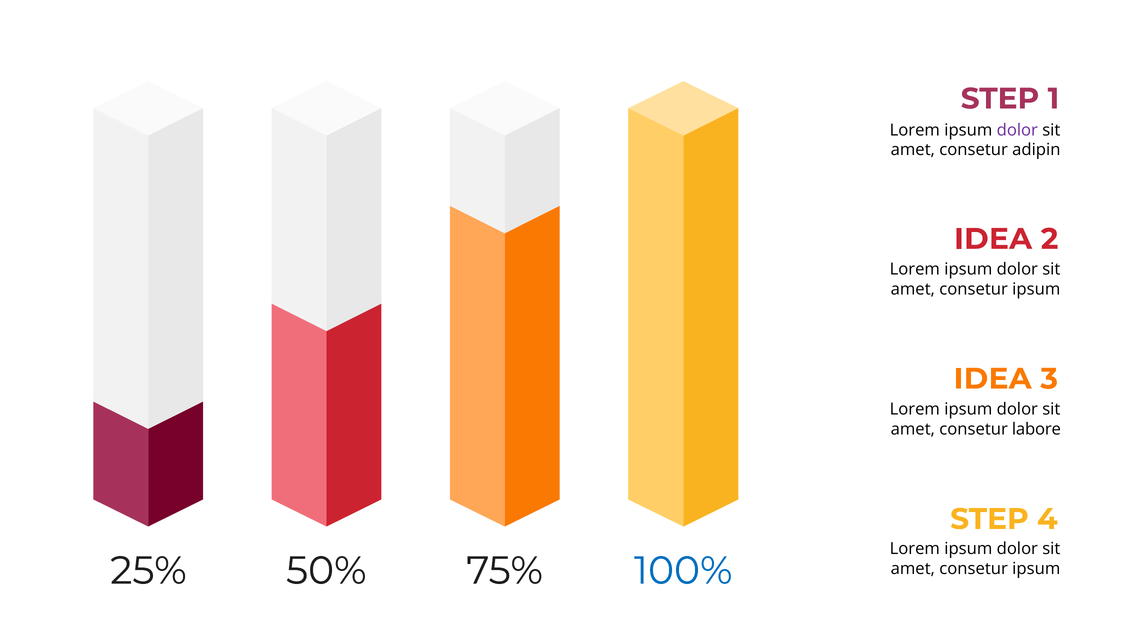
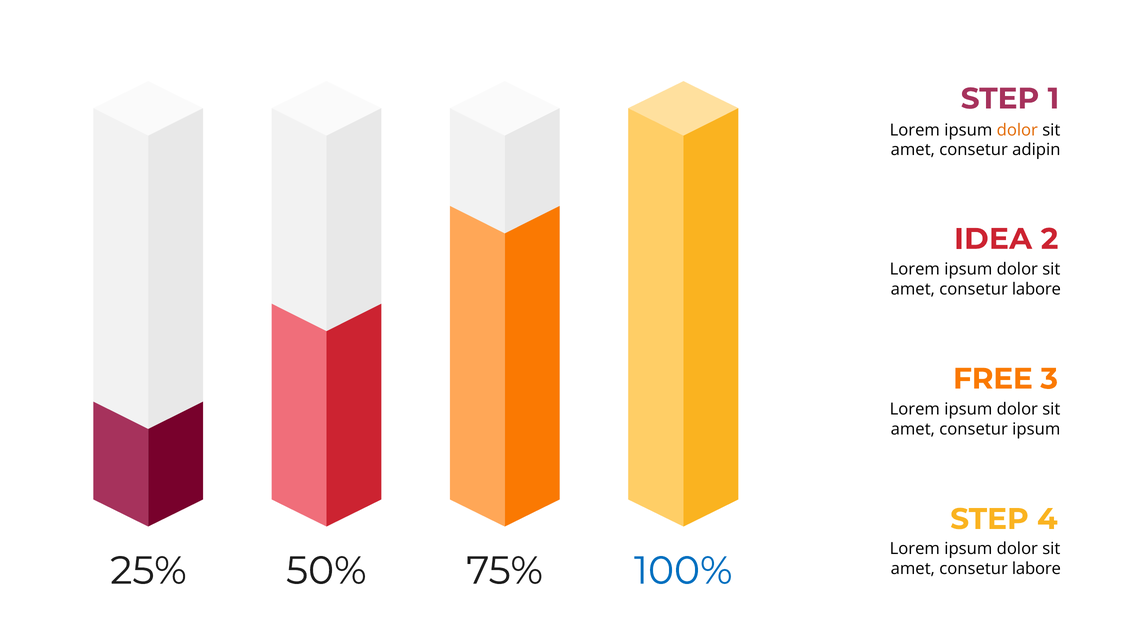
dolor colour: purple -> orange (1017, 130)
ipsum: ipsum -> labore (1036, 290)
IDEA: IDEA -> FREE (993, 379)
consetur labore: labore -> ipsum (1036, 429)
ipsum: ipsum -> labore (1036, 569)
